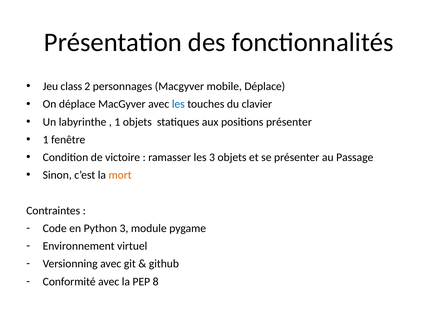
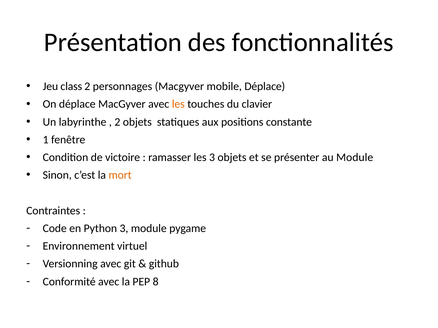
les colour: blue -> orange (178, 104)
1: 1 -> 2 (117, 122)
positions présenter: présenter -> constante (289, 122)
au Passage: Passage -> Module (355, 158)
